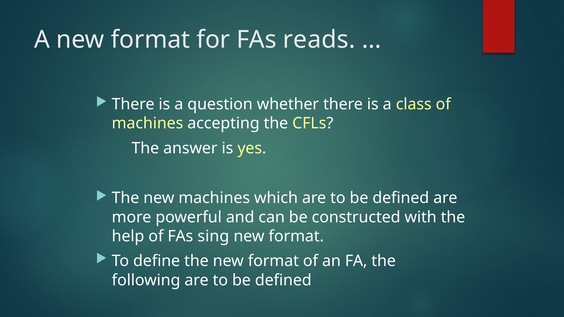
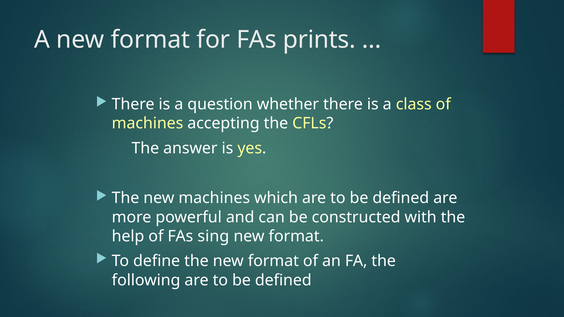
reads: reads -> prints (319, 40)
